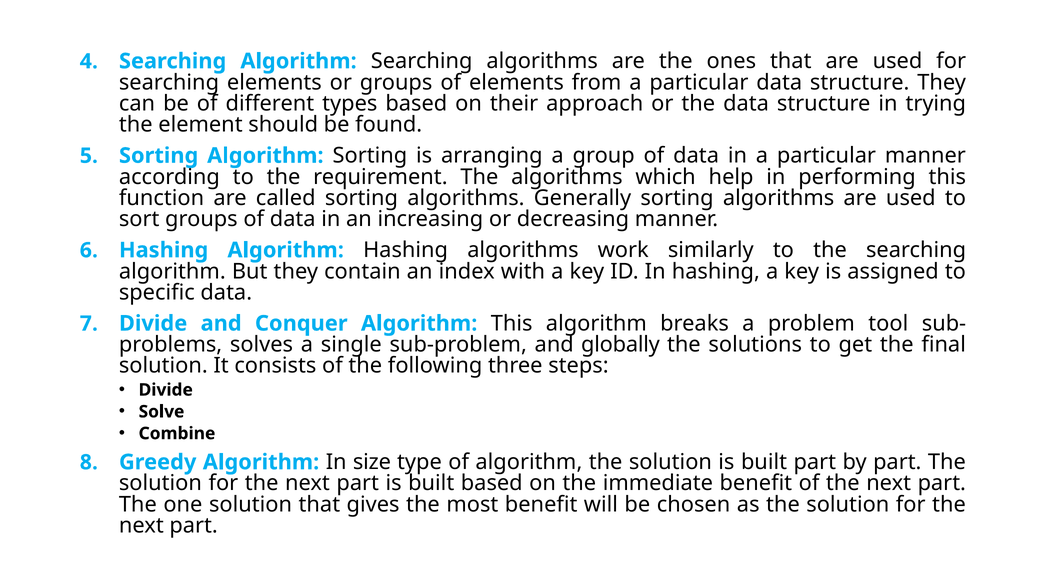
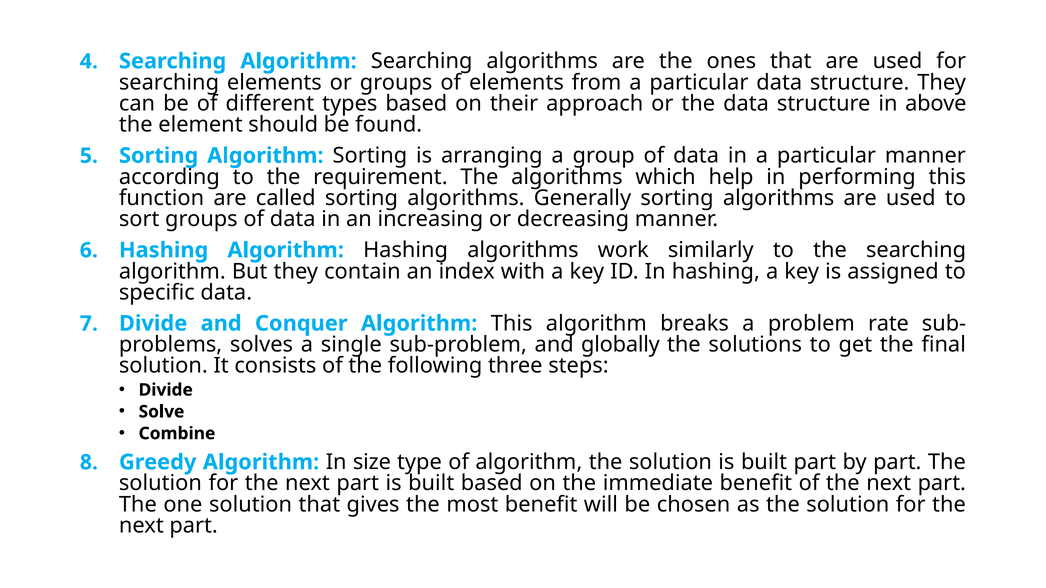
trying: trying -> above (936, 104)
tool: tool -> rate (888, 324)
